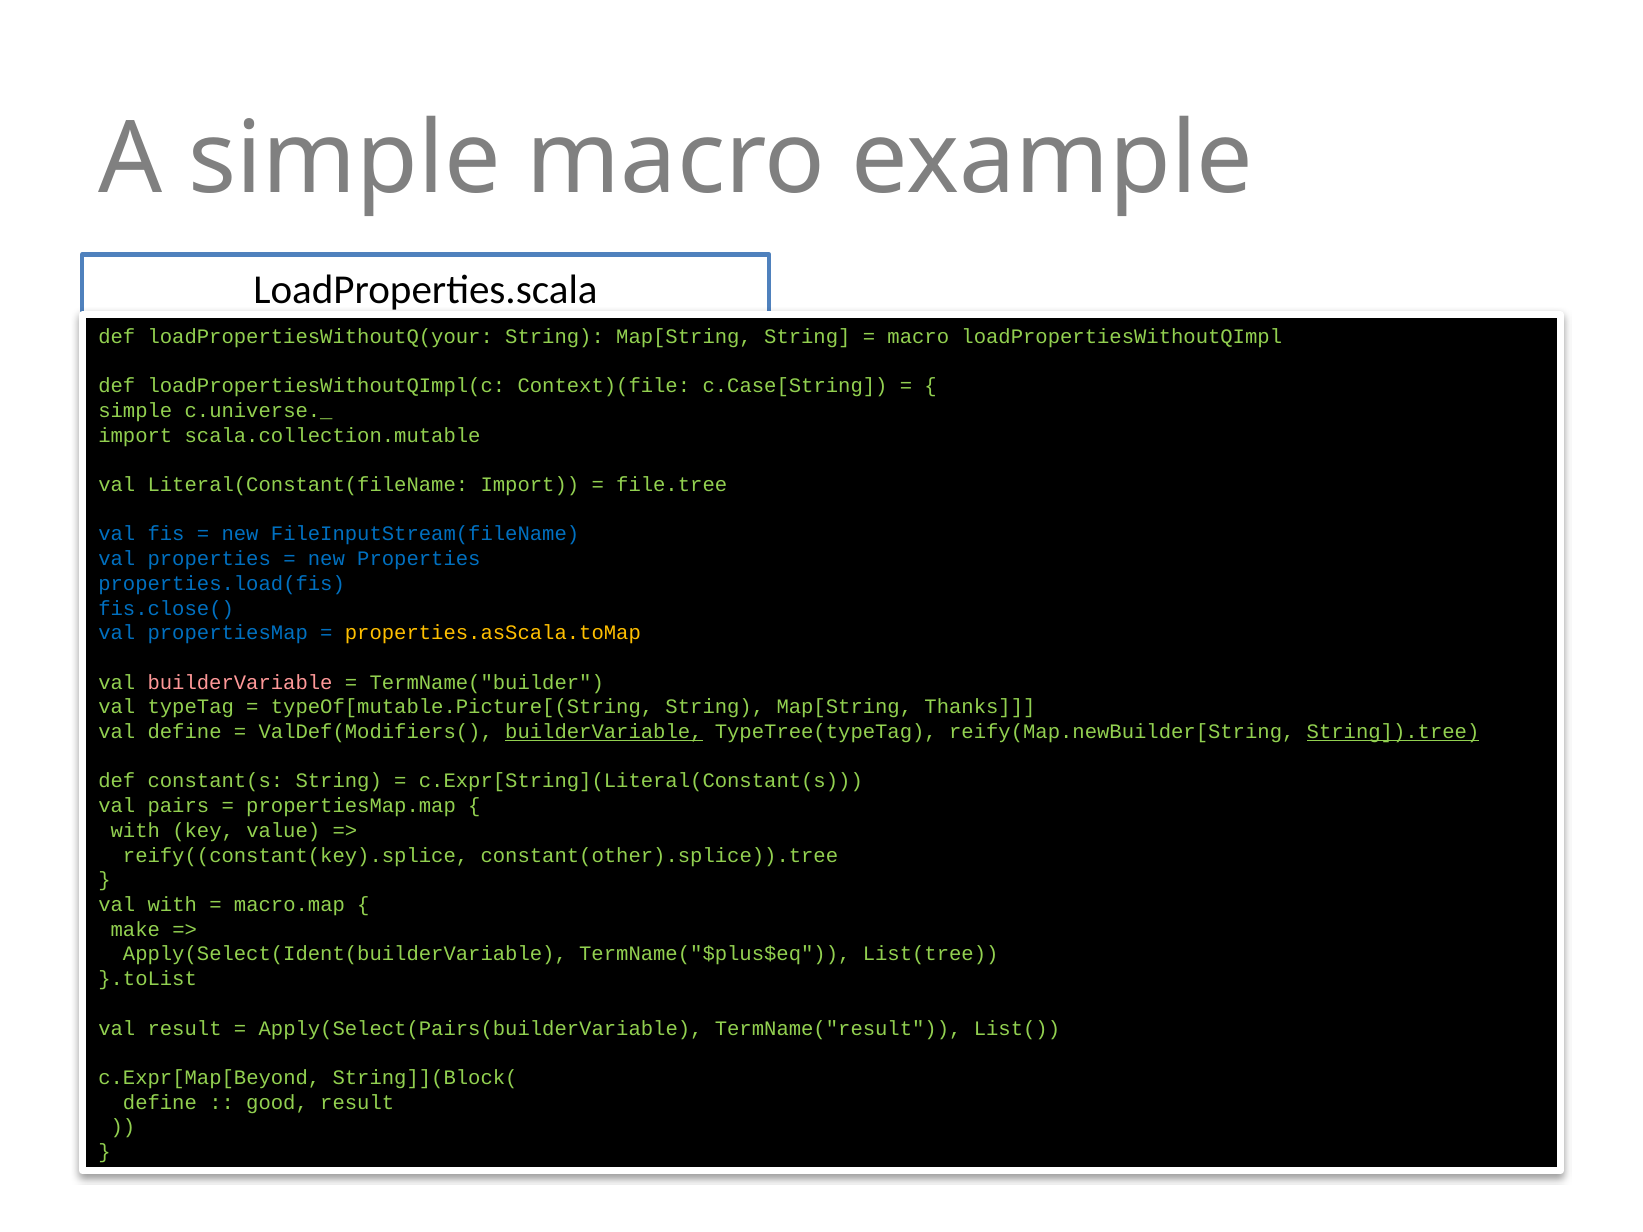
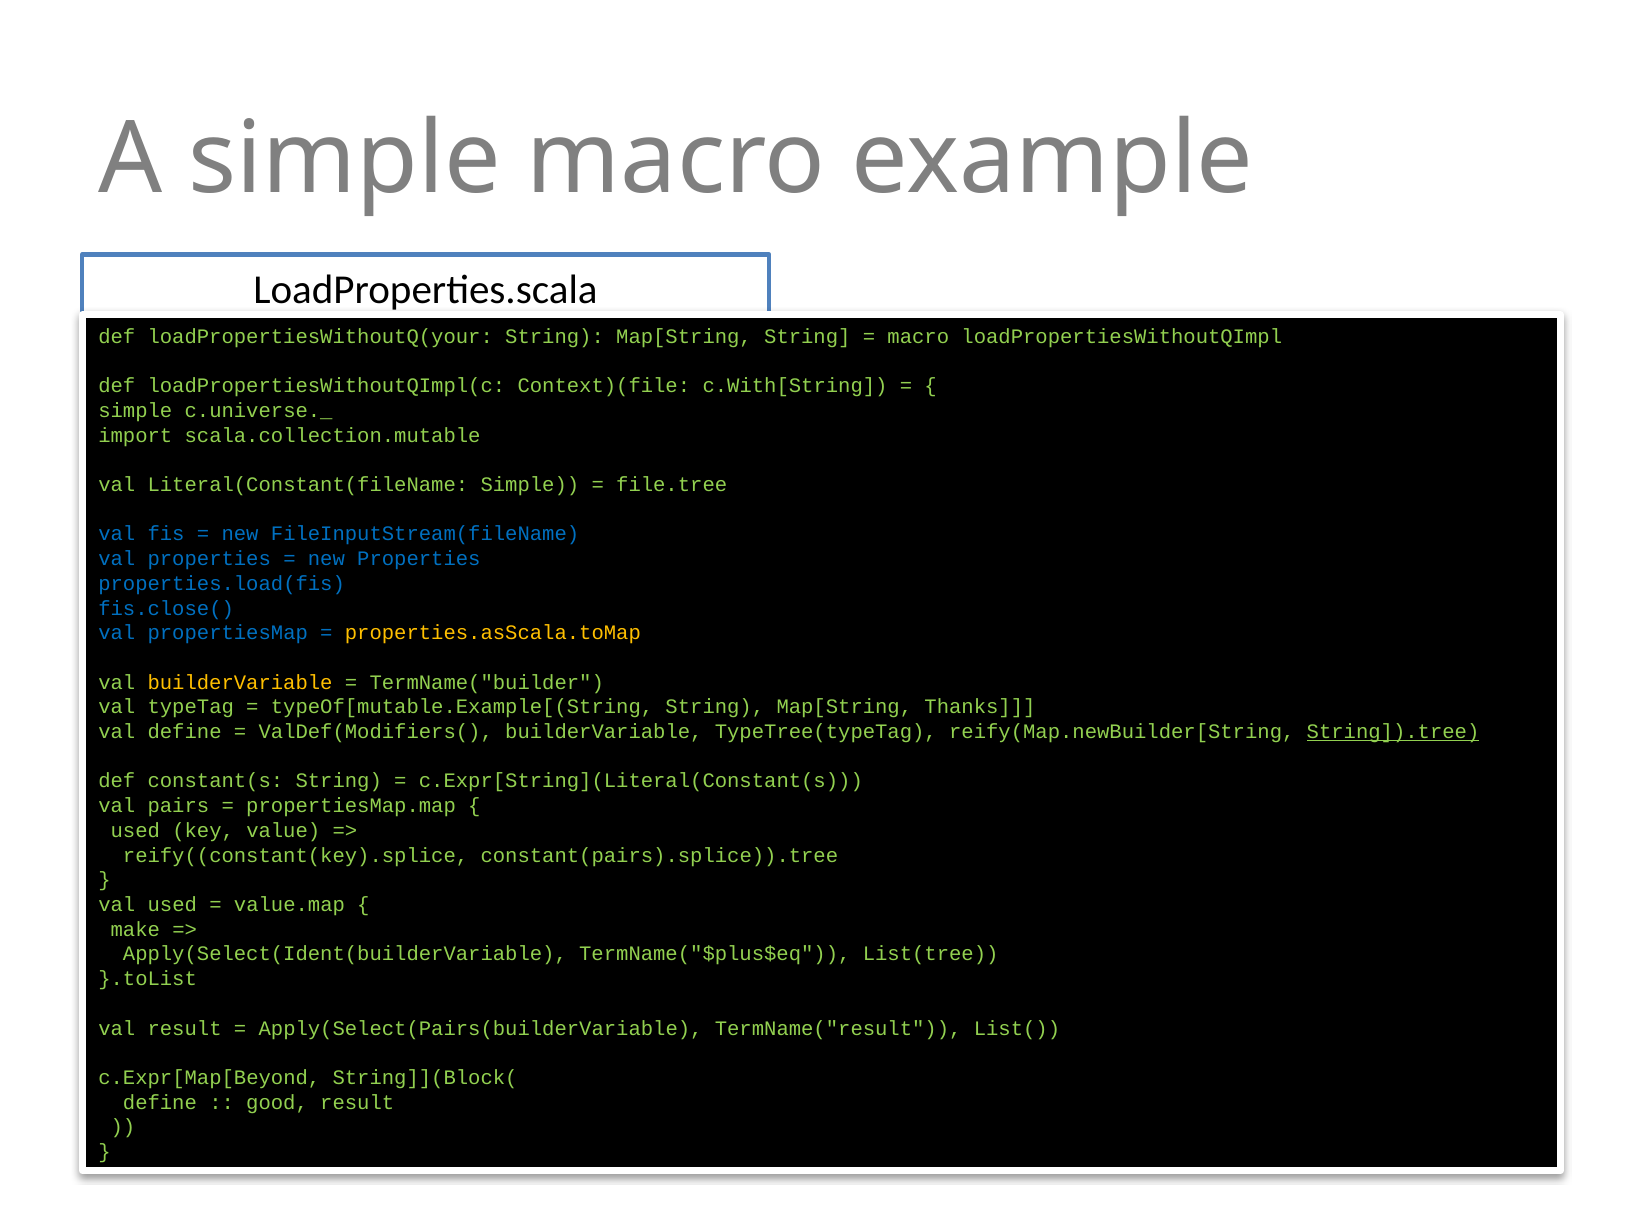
c.Case[String: c.Case[String -> c.With[String (795, 386)
Literal(Constant(fileName Import: Import -> Simple (530, 485)
builderVariable colour: pink -> yellow (240, 682)
typeOf[mutable.Picture[(String: typeOf[mutable.Picture[(String -> typeOf[mutable.Example[(String (462, 707)
builderVariable underline: present -> none (604, 732)
with: with -> used (135, 831)
constant(other).splice)).tree: constant(other).splice)).tree -> constant(pairs).splice)).tree (659, 855)
val with: with -> used (172, 905)
macro.map: macro.map -> value.map (289, 905)
